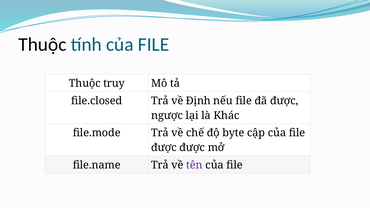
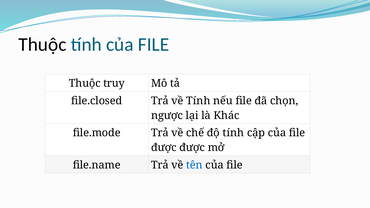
về Định: Định -> Tính (198, 101)
đã được: được -> chọn (284, 101)
độ byte: byte -> tính (233, 133)
tên colour: purple -> blue (194, 165)
